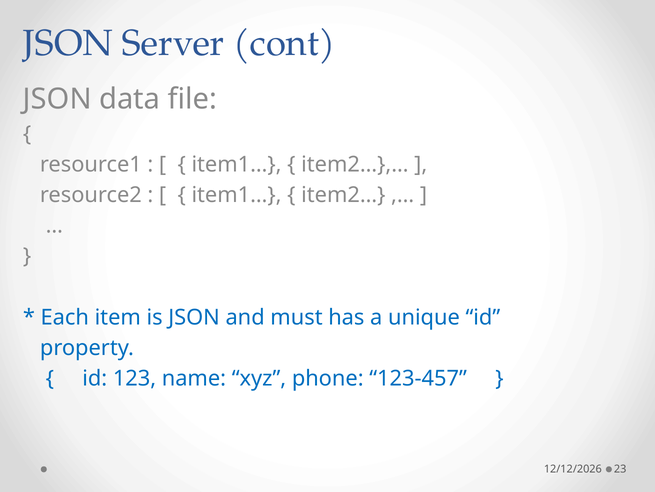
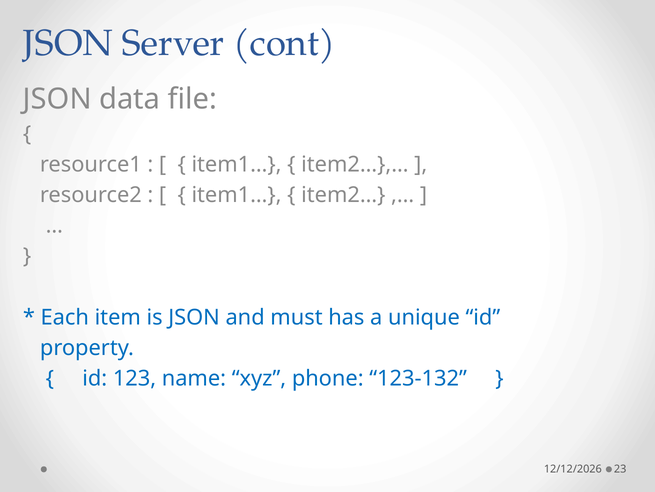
123-457: 123-457 -> 123-132 (418, 378)
